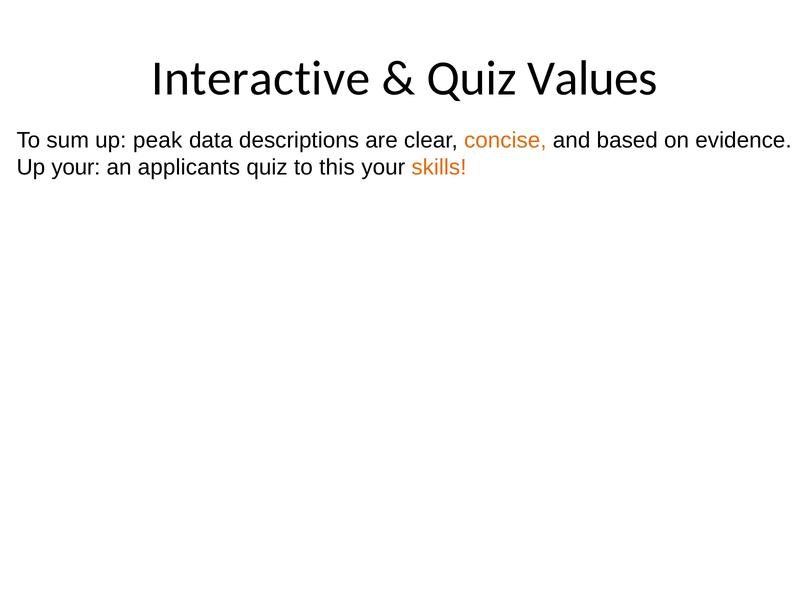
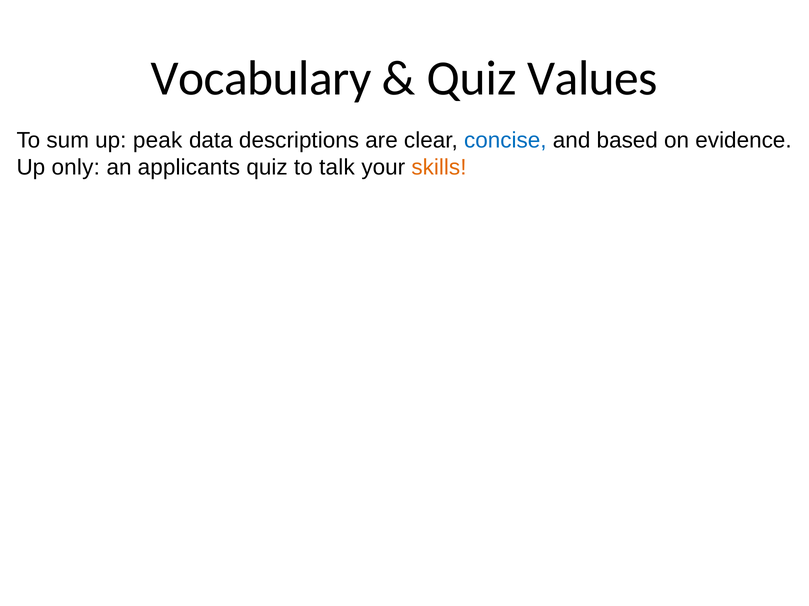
Interactive: Interactive -> Vocabulary (261, 78)
concise colour: orange -> blue (505, 140)
Up your: your -> only (76, 167)
this: this -> talk (337, 167)
